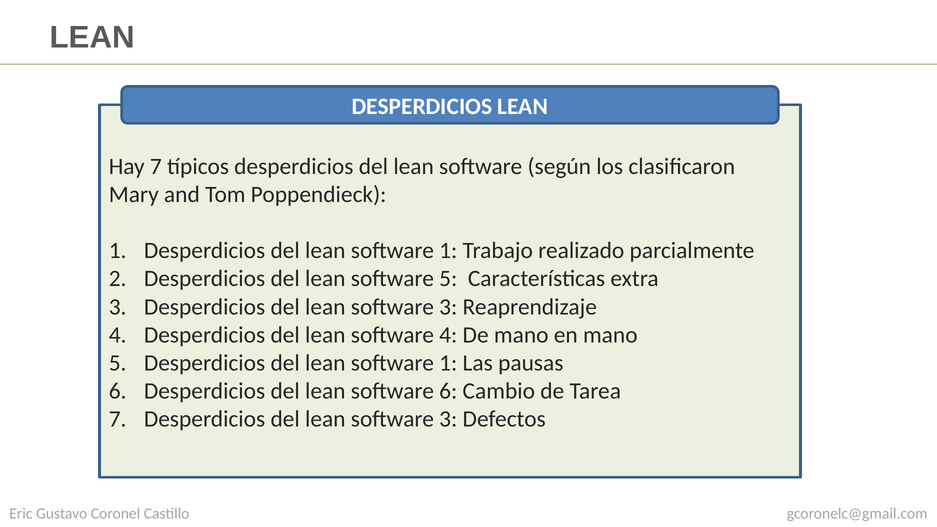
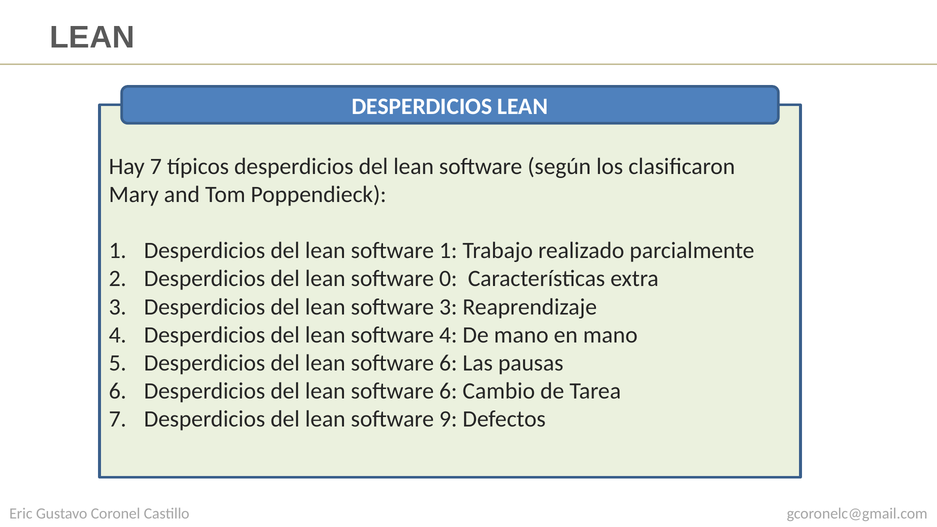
software 5: 5 -> 0 (448, 279)
1: 1 -> 6 (448, 363)
3: 3 -> 9 (448, 419)
